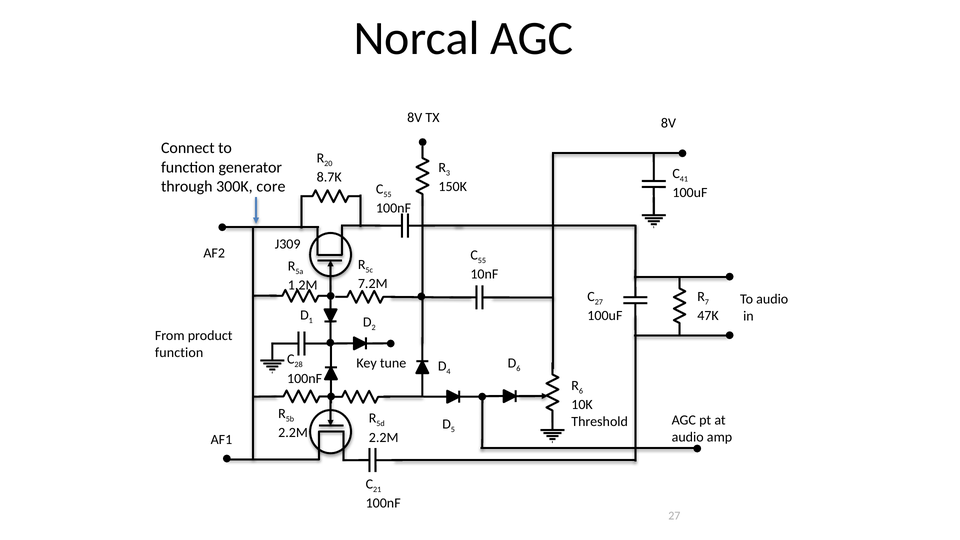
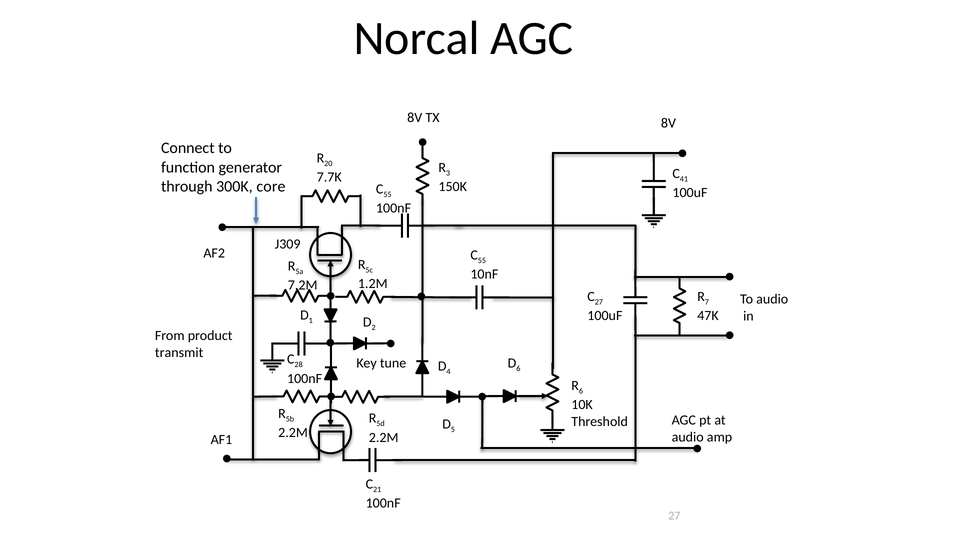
8.7K: 8.7K -> 7.7K (329, 177)
7.2M: 7.2M -> 1.2M (373, 284)
1.2M: 1.2M -> 7.2M (303, 285)
function: function -> transmit (179, 352)
